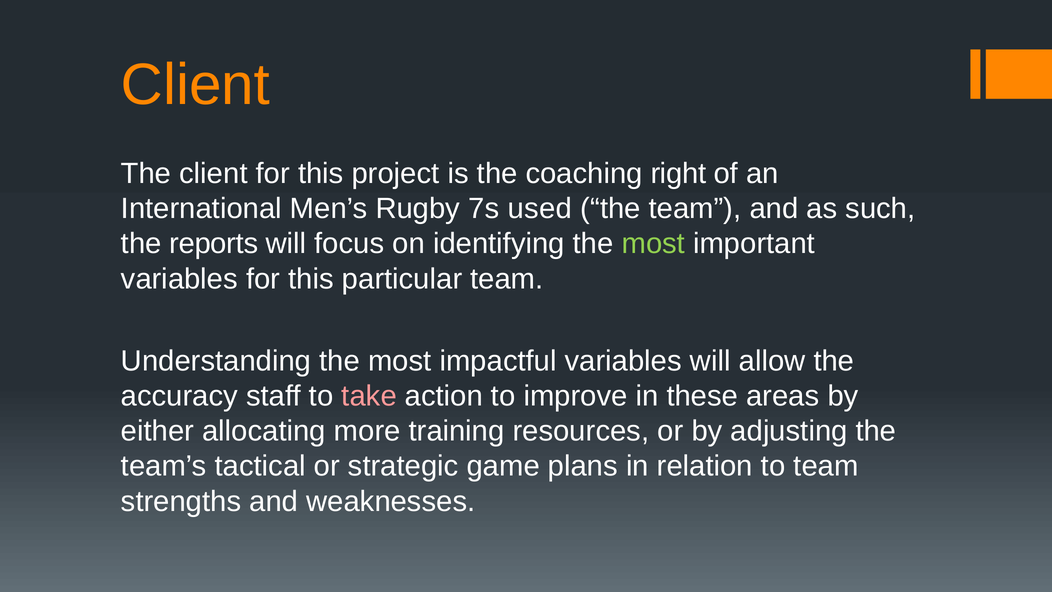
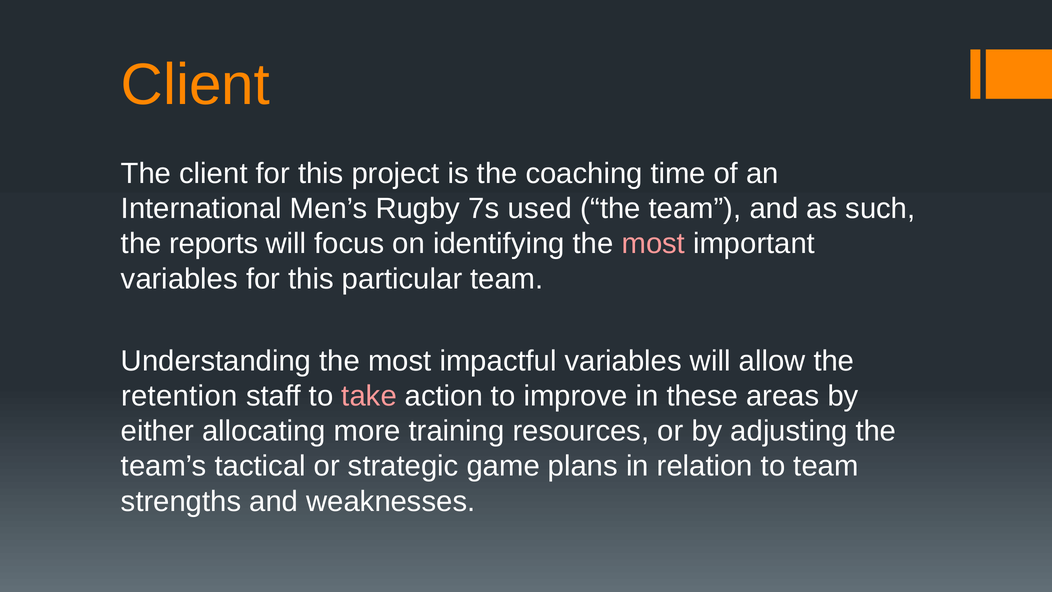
right: right -> time (678, 173)
most colour: light green -> pink (653, 244)
accuracy: accuracy -> retention (179, 396)
